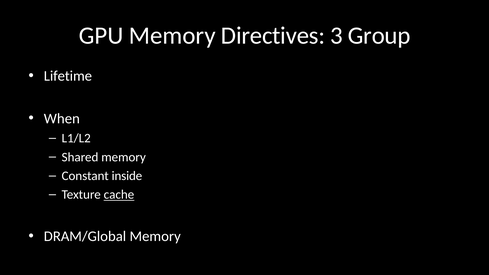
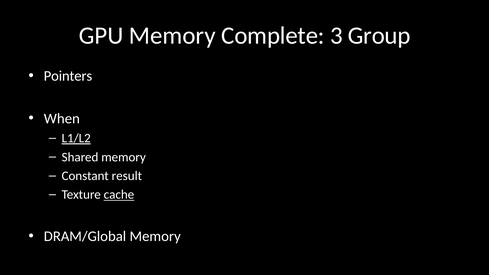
Directives: Directives -> Complete (273, 36)
Lifetime: Lifetime -> Pointers (68, 76)
L1/L2 underline: none -> present (76, 138)
inside: inside -> result (127, 176)
